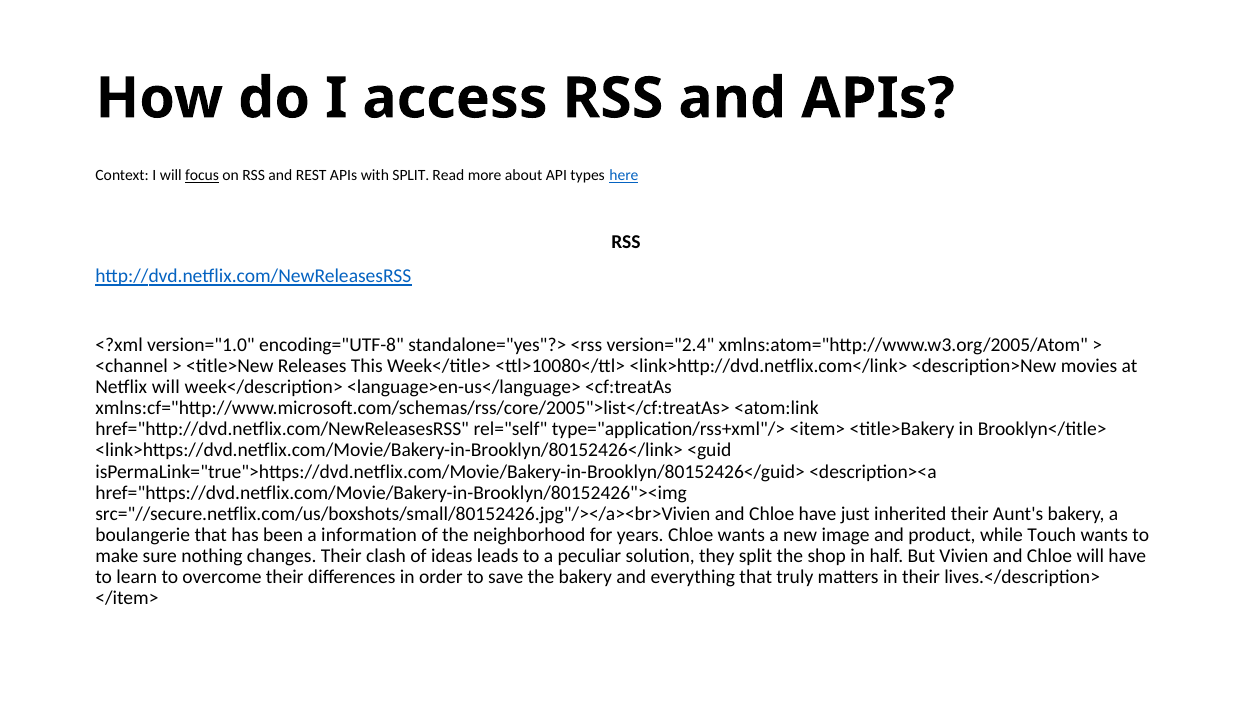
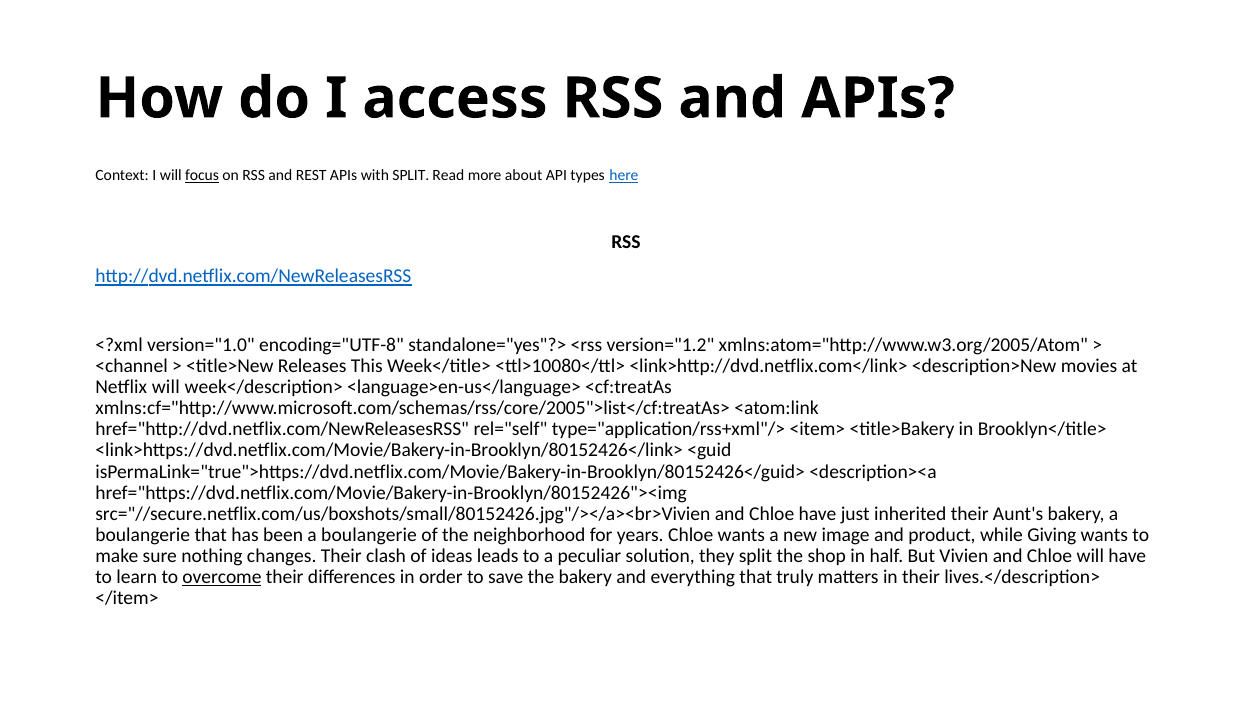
version="2.4: version="2.4 -> version="1.2 (660, 345)
been a information: information -> boulangerie (369, 535)
Touch: Touch -> Giving (1052, 535)
overcome underline: none -> present (222, 578)
